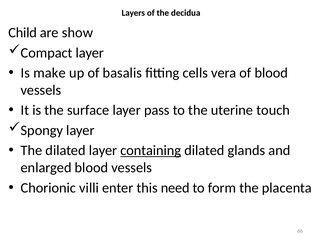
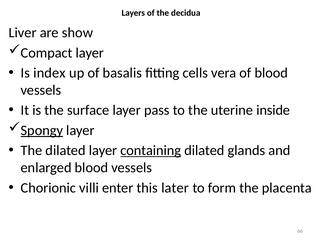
Child: Child -> Liver (23, 33)
make: make -> index (49, 73)
touch: touch -> inside (273, 110)
Spongy underline: none -> present (42, 130)
need: need -> later (175, 187)
